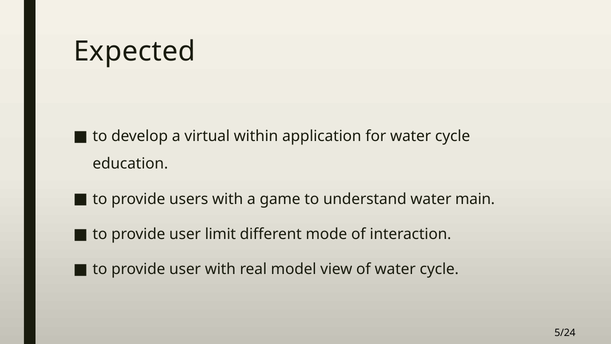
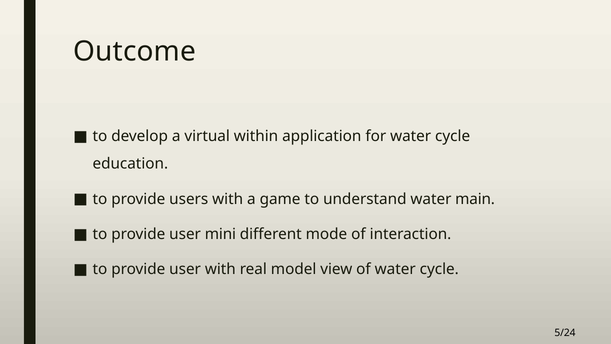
Expected: Expected -> Outcome (135, 51)
limit: limit -> mini (220, 234)
